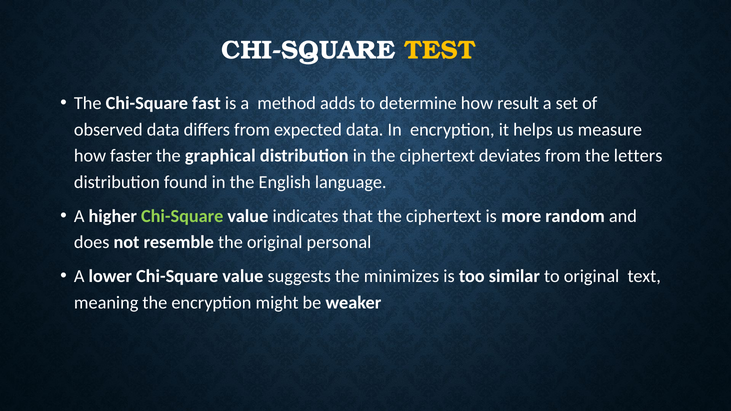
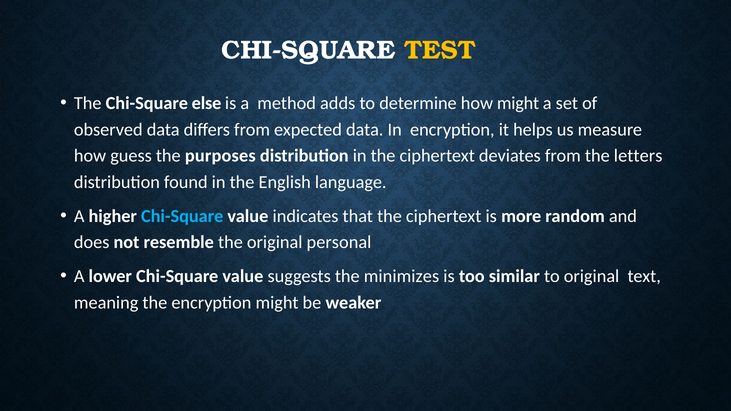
fast: fast -> else (207, 103)
how result: result -> might (518, 103)
faster: faster -> guess (131, 156)
graphical: graphical -> purposes (220, 156)
Chi-Square colour: light green -> light blue (182, 216)
